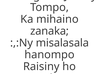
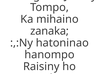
misalasala: misalasala -> hatoninao (62, 43)
